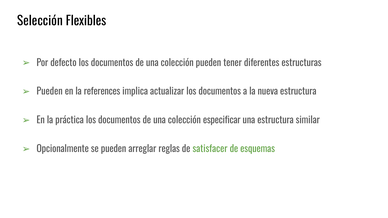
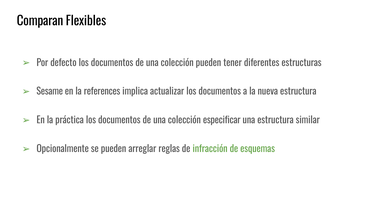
Selección: Selección -> Comparan (40, 21)
Pueden: Pueden -> Sesame (50, 92)
satisfacer: satisfacer -> infracción (210, 149)
